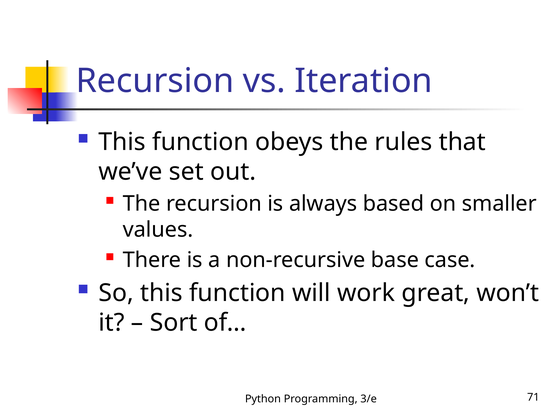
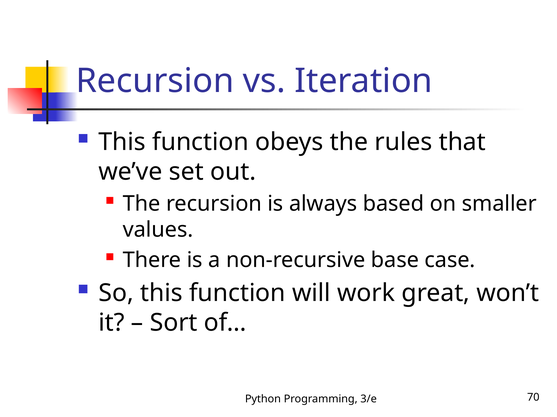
71: 71 -> 70 (533, 398)
